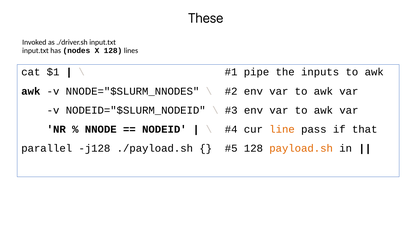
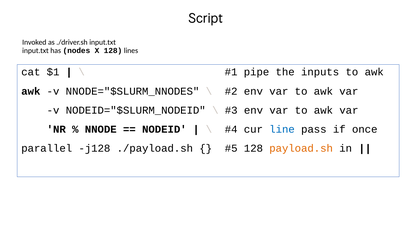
These: These -> Script (206, 18)
line colour: orange -> blue (282, 130)
that: that -> once (365, 130)
